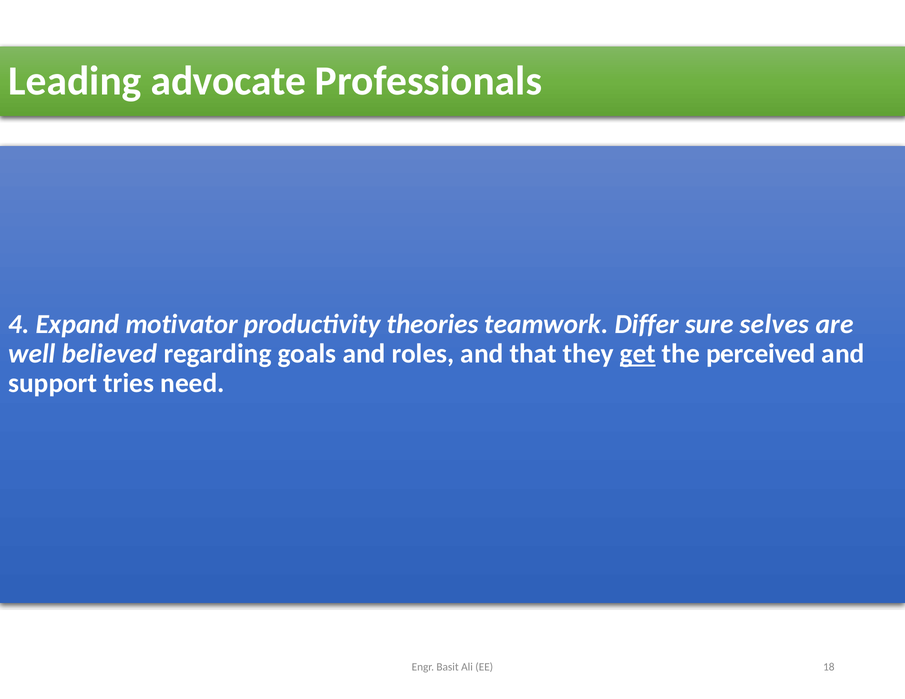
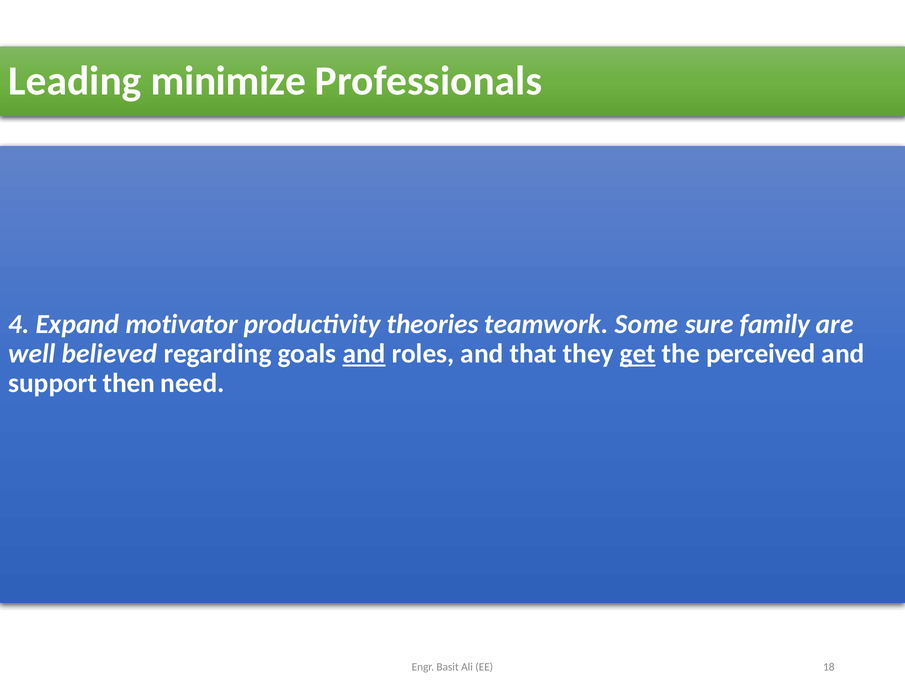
advocate: advocate -> minimize (228, 81)
Differ: Differ -> Some (647, 324)
selves: selves -> family (775, 324)
and underline: none -> present (364, 354)
tries: tries -> then (129, 383)
